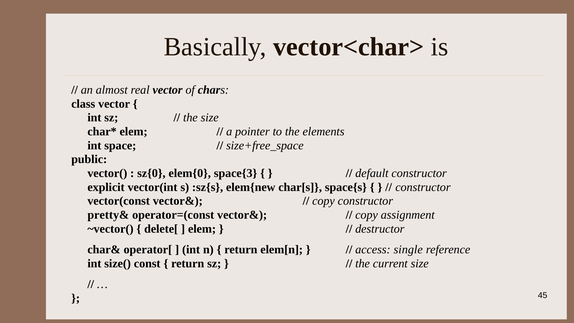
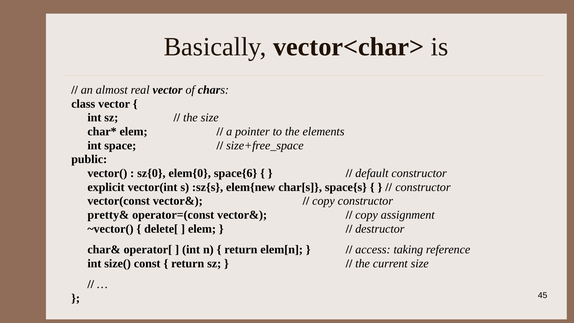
space{3: space{3 -> space{6 (236, 173)
single: single -> taking (408, 250)
